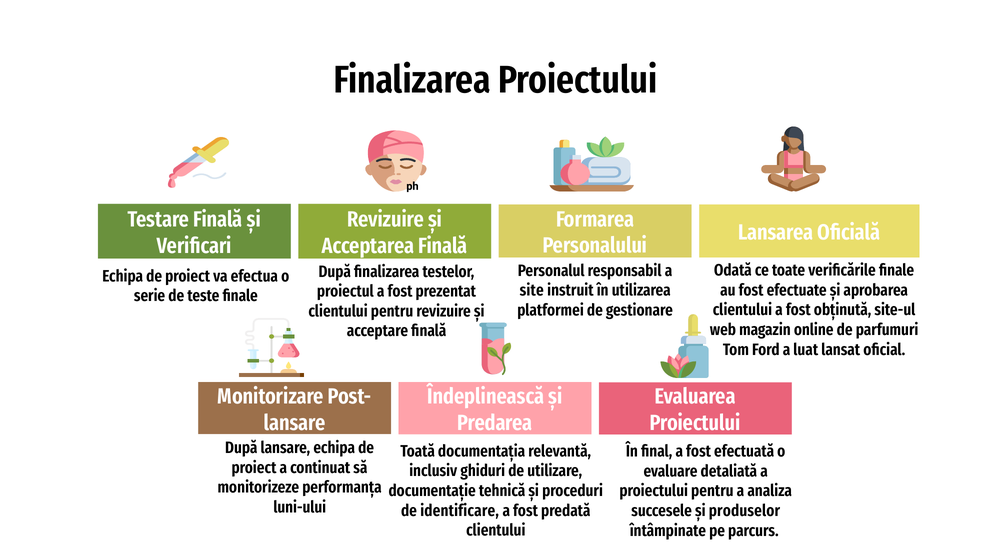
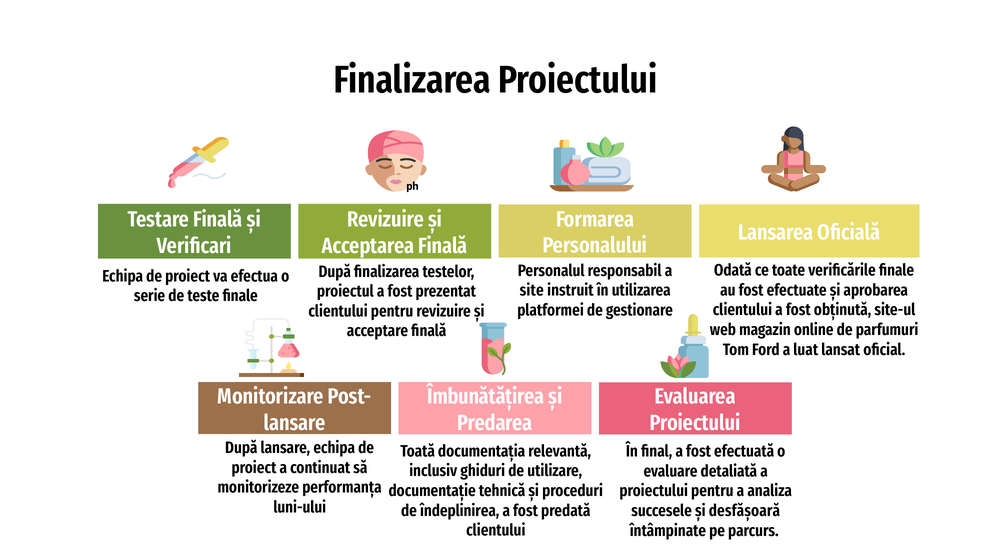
Îndeplinească: Îndeplinească -> Îmbunătățirea (486, 396)
identificare: identificare -> îndeplinirea (460, 511)
produselor: produselor -> desfășoară (744, 511)
